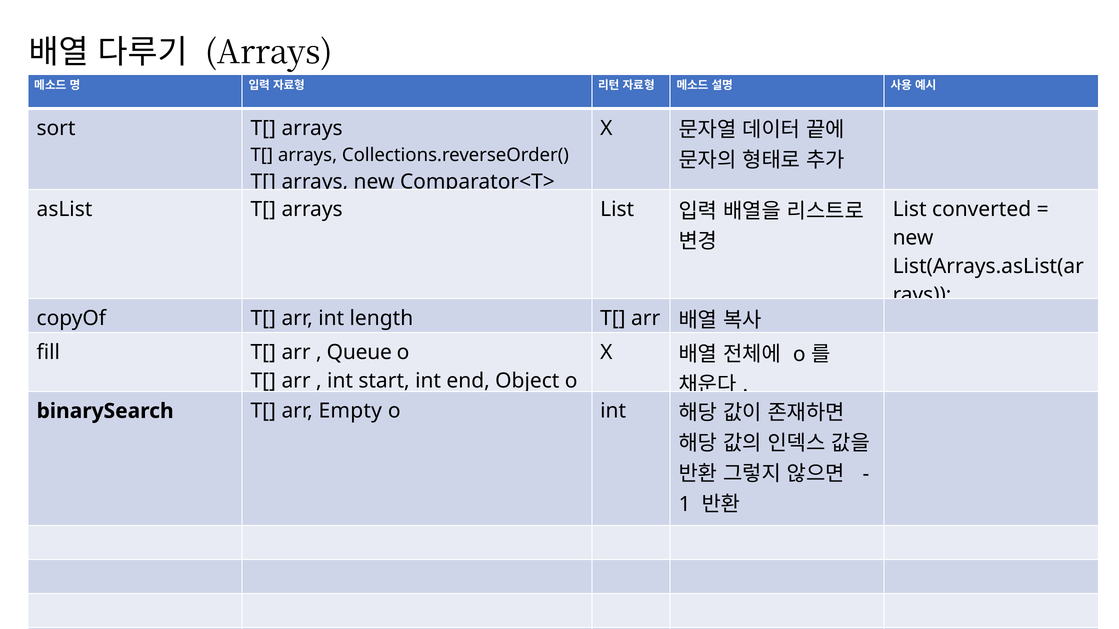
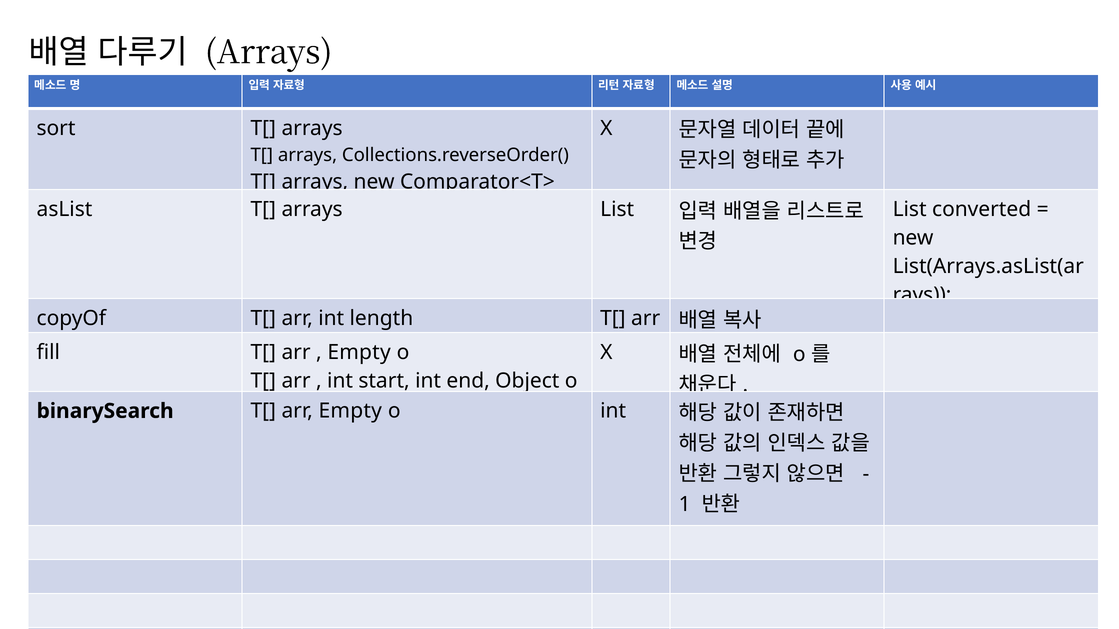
Queue: Queue -> Empty (359, 352)
